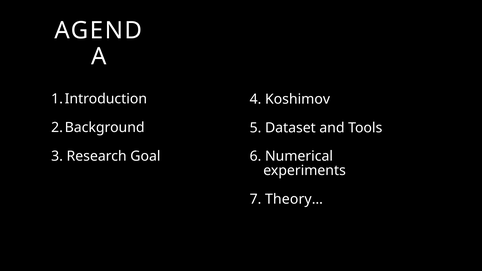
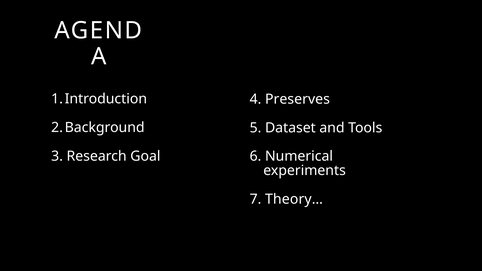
Koshimov: Koshimov -> Preserves (297, 99)
